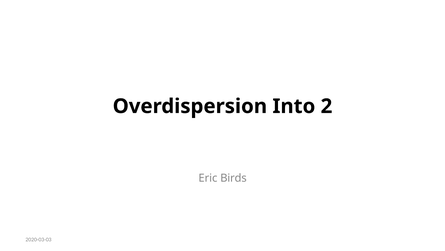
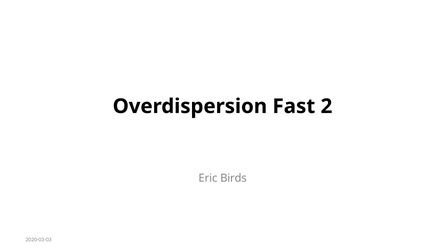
Into: Into -> Fast (294, 106)
